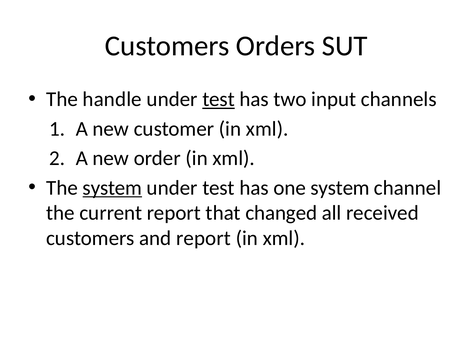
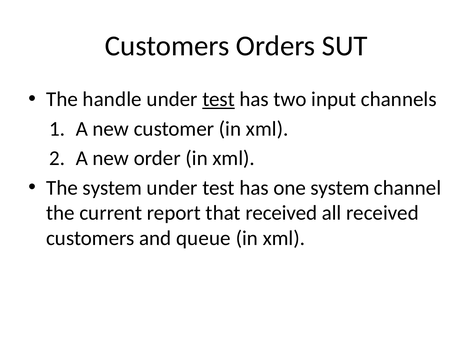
system underline: present -> none (112, 188)
that changed: changed -> received (281, 213)
and report: report -> queue (203, 238)
